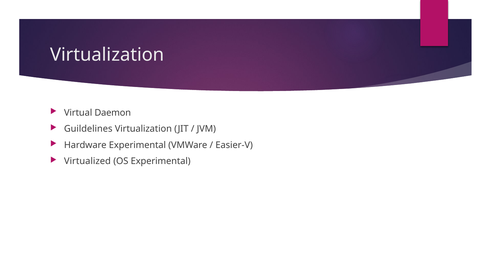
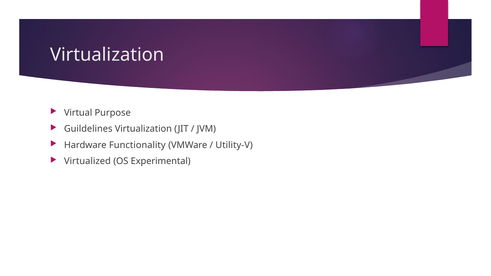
Daemon: Daemon -> Purpose (113, 113)
Hardware Experimental: Experimental -> Functionality (137, 145)
Easier-V: Easier-V -> Utility-V (234, 145)
